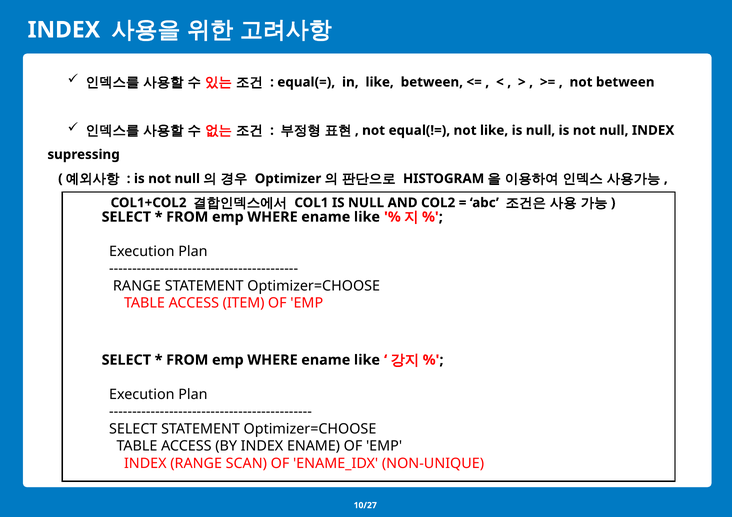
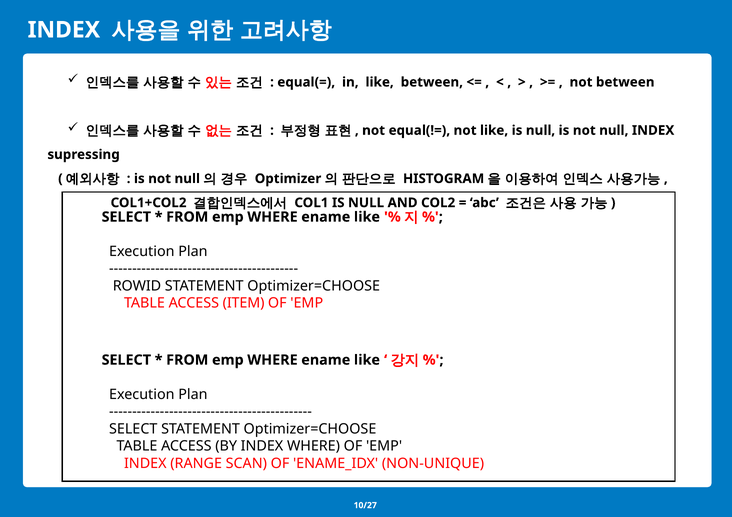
RANGE: RANGE -> ROWID (137, 286)
INDEX ENAME: ENAME -> WHERE (313, 446)
